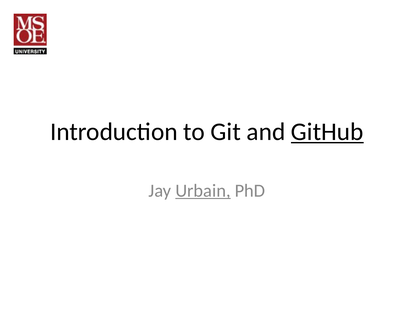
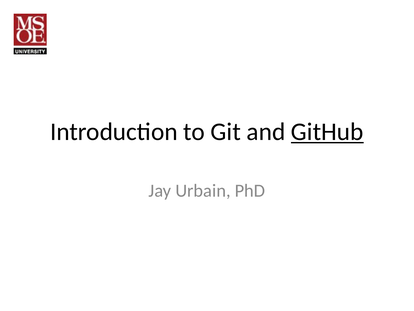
Urbain underline: present -> none (203, 190)
